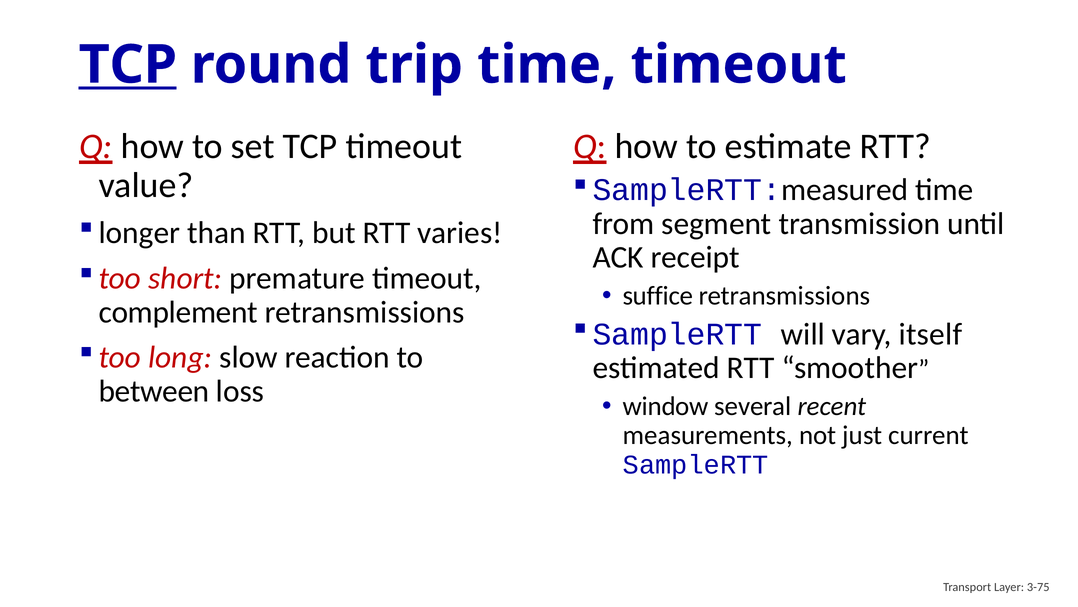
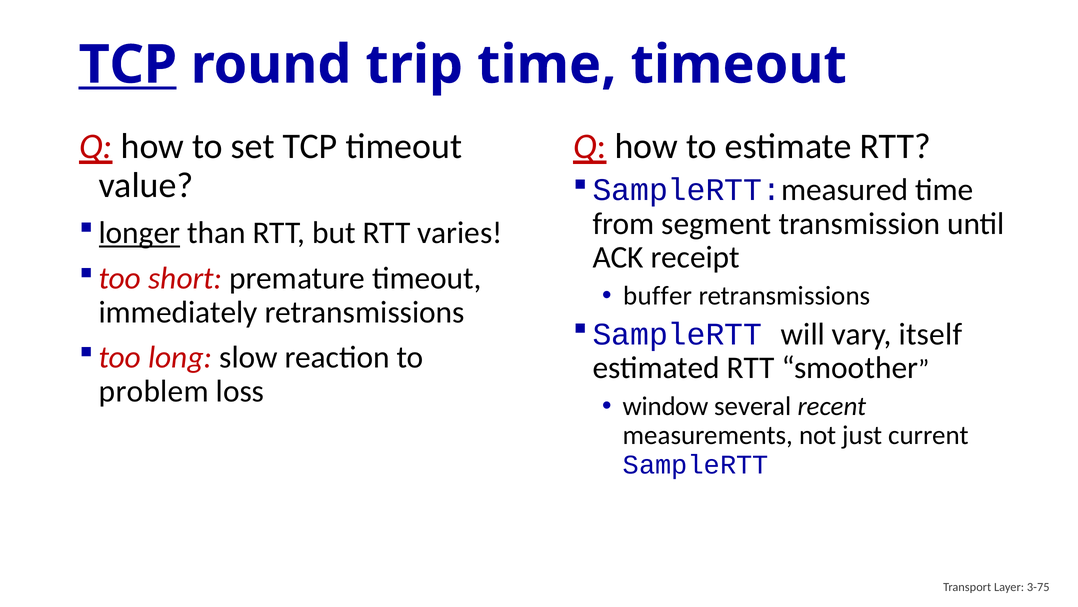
longer underline: none -> present (139, 233)
suffice: suffice -> buffer (658, 296)
complement: complement -> immediately (178, 312)
between: between -> problem (154, 391)
